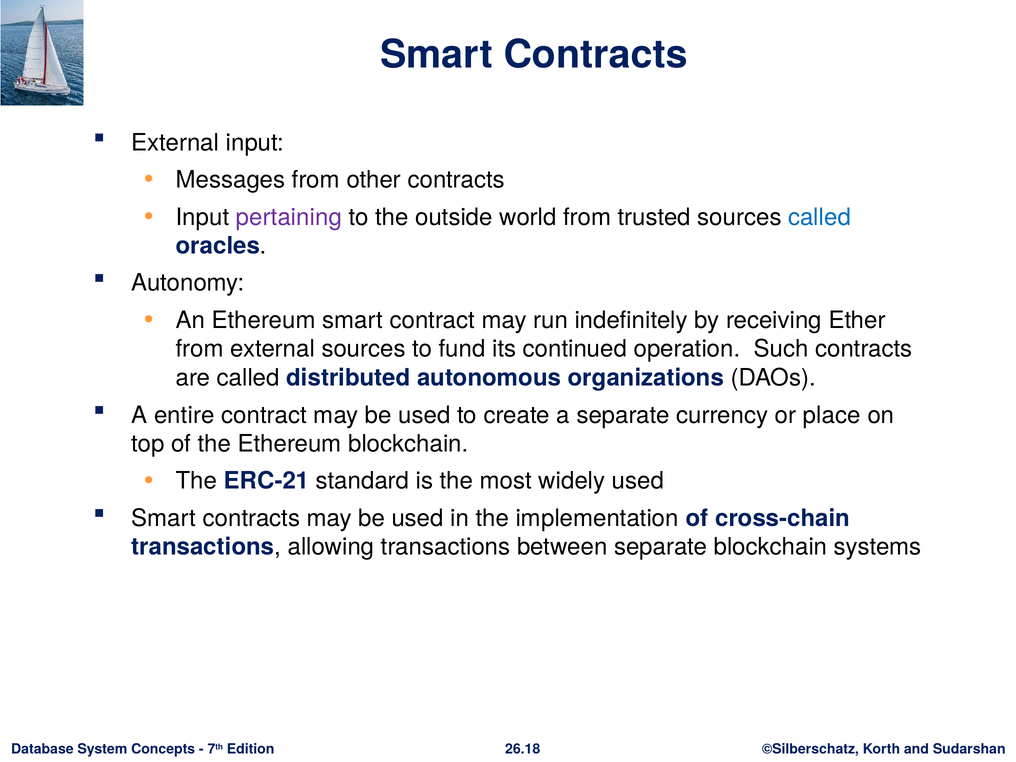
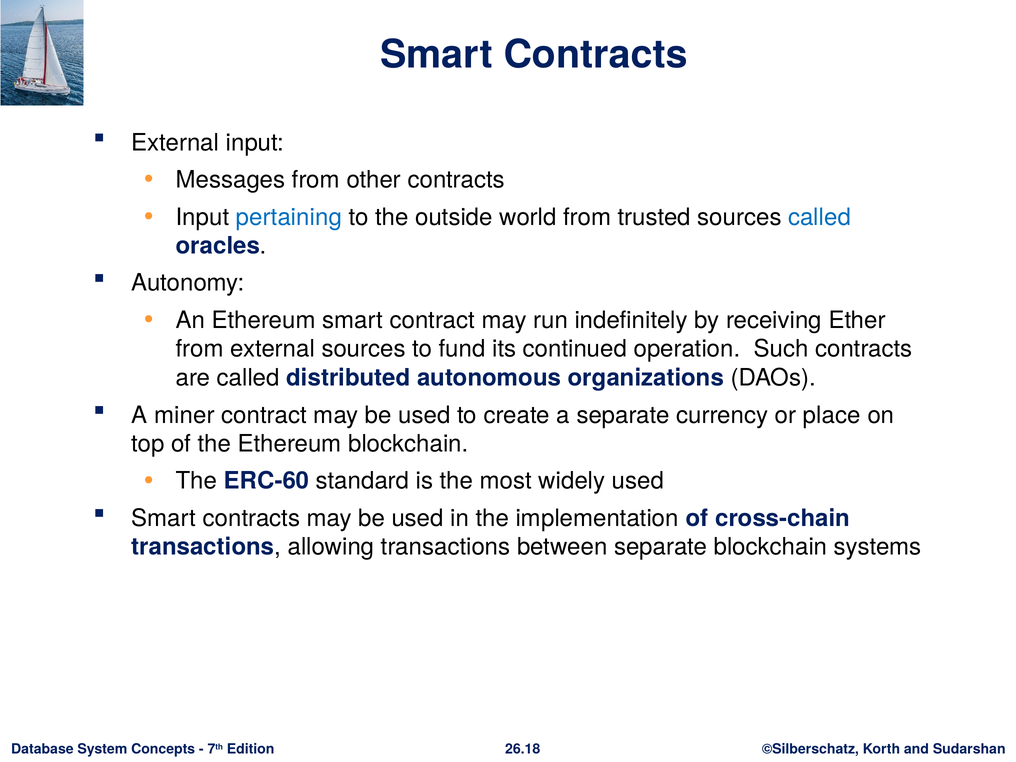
pertaining colour: purple -> blue (289, 217)
entire: entire -> miner (184, 415)
ERC-21: ERC-21 -> ERC-60 (267, 481)
